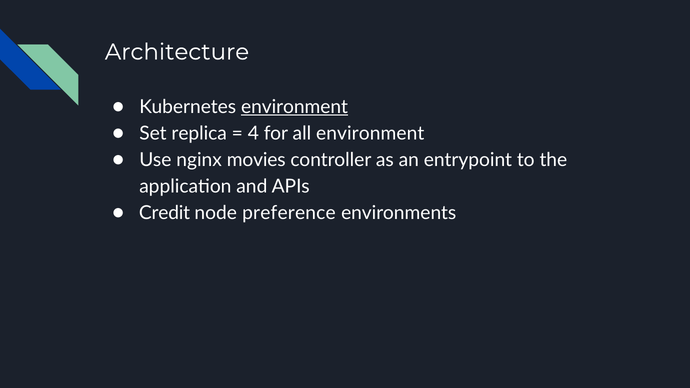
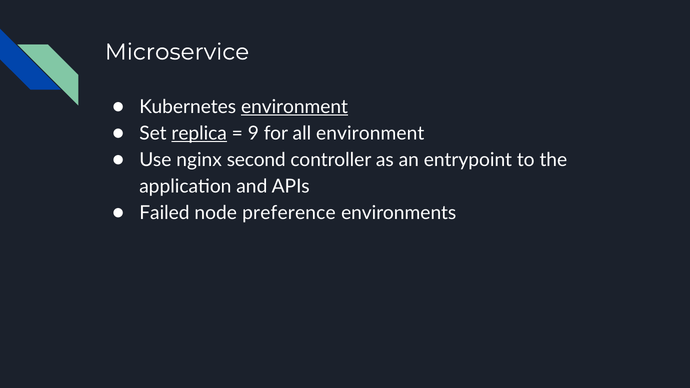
Architecture: Architecture -> Microservice (177, 52)
replica underline: none -> present (199, 133)
4: 4 -> 9 (253, 133)
movies: movies -> second (256, 160)
Credit: Credit -> Failed (164, 213)
